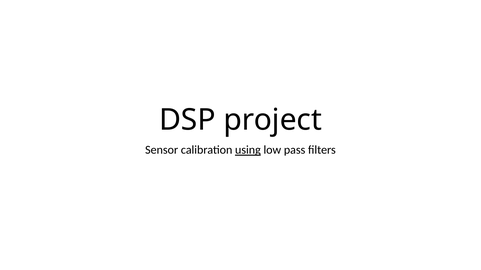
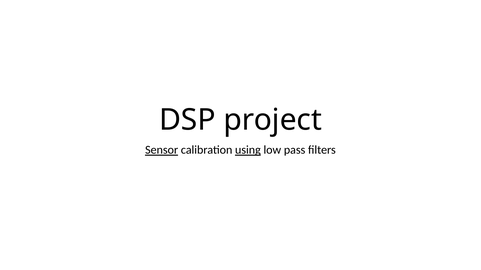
Sensor underline: none -> present (162, 150)
